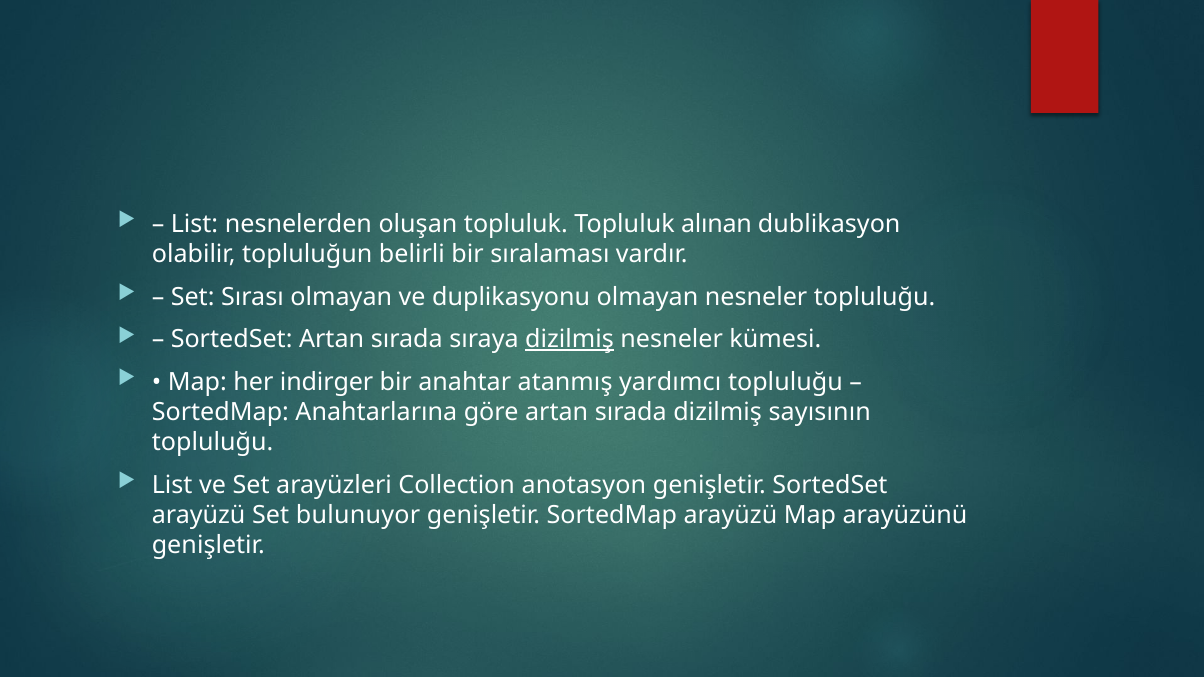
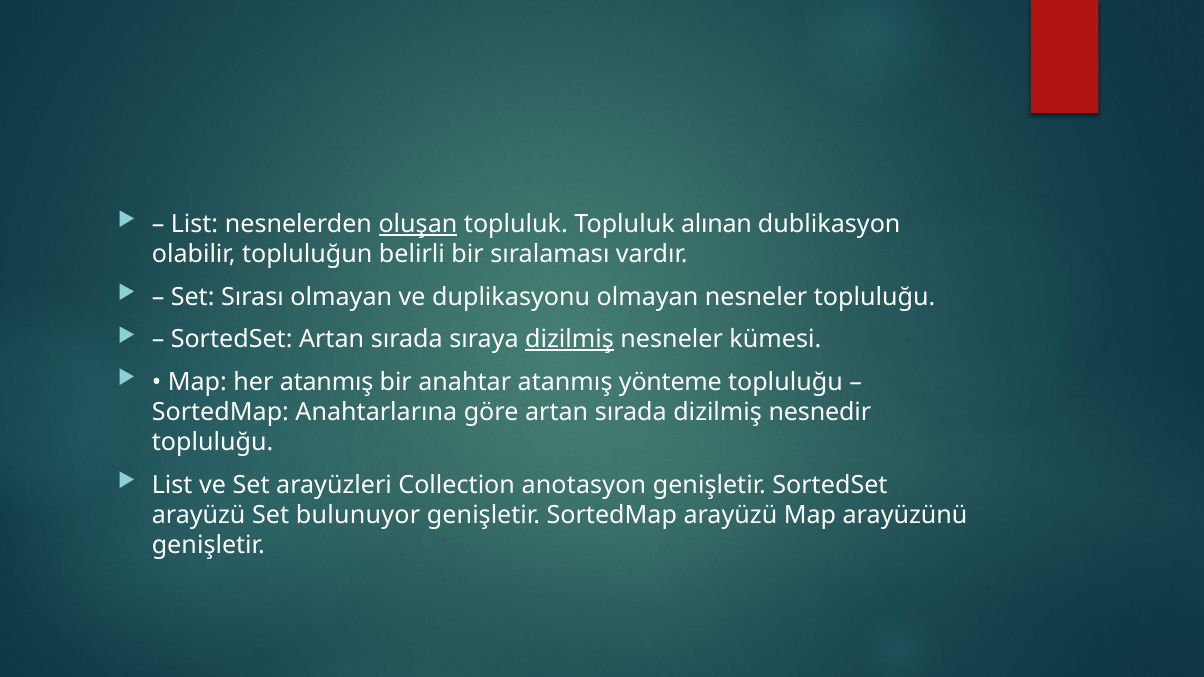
oluşan underline: none -> present (418, 224)
her indirger: indirger -> atanmış (327, 382)
yardımcı: yardımcı -> yönteme (670, 382)
sayısının: sayısının -> nesnedir (820, 412)
